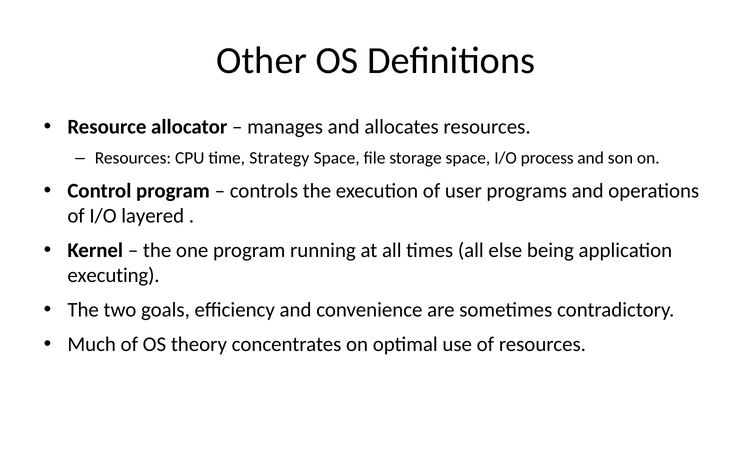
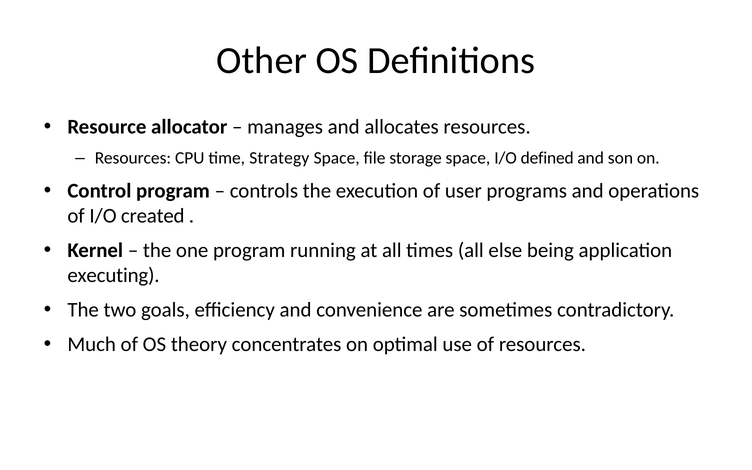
process: process -> defined (547, 158)
layered: layered -> created (153, 216)
